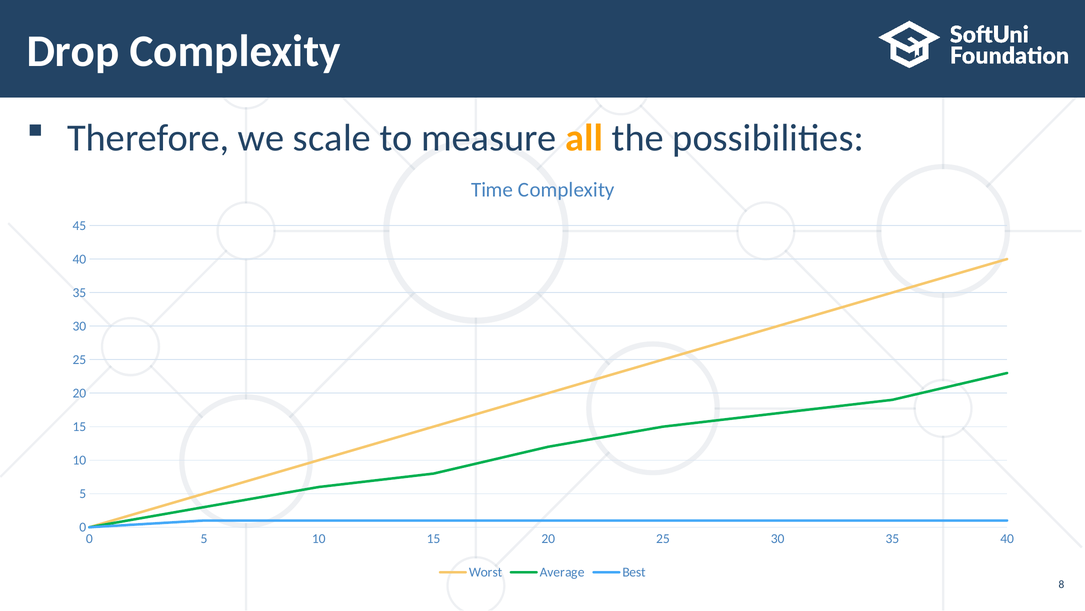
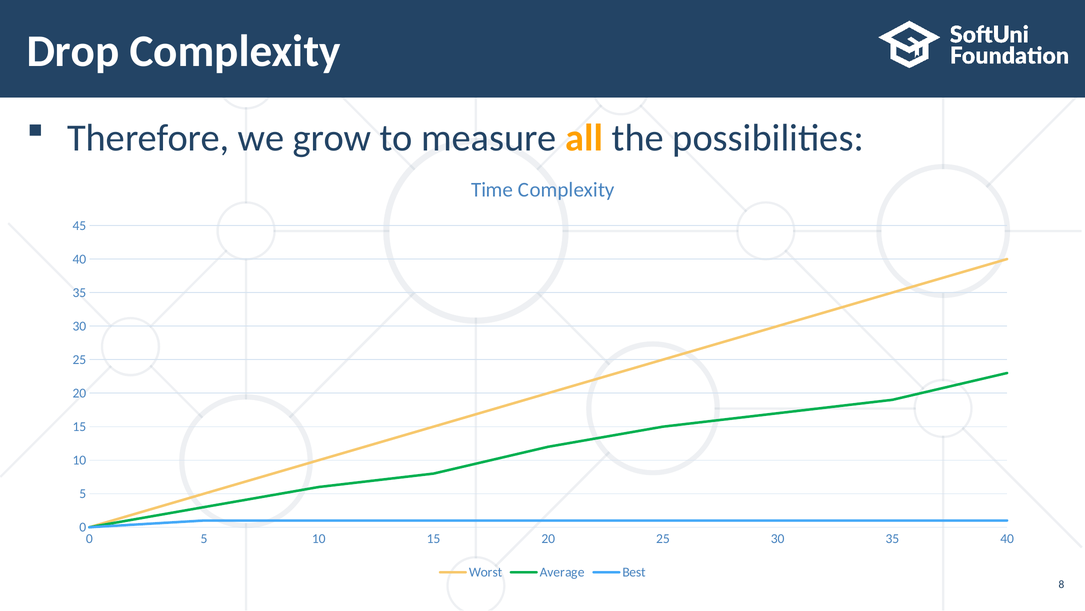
scale: scale -> grow (332, 138)
